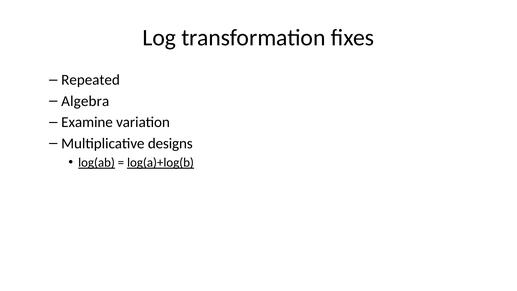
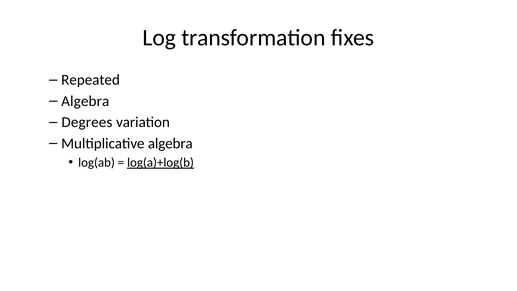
Examine: Examine -> Degrees (87, 122)
Multiplicative designs: designs -> algebra (170, 143)
log(ab underline: present -> none (97, 163)
